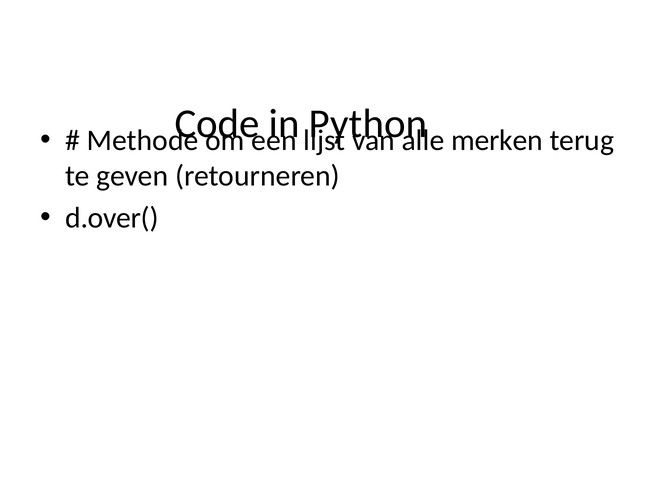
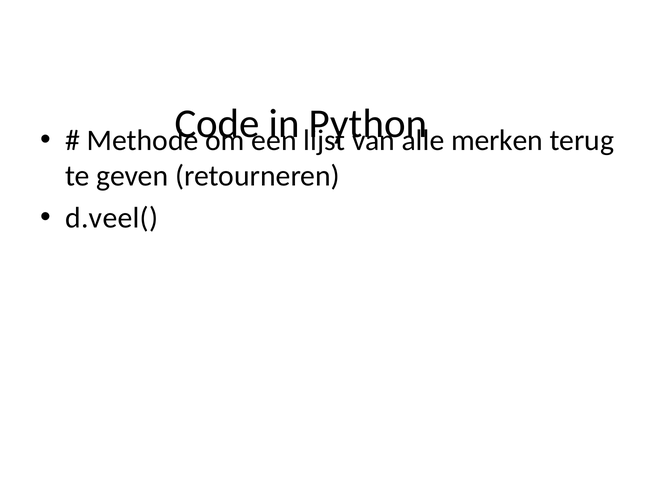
d.over(: d.over( -> d.veel( (112, 218)
